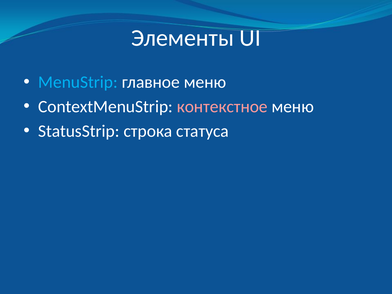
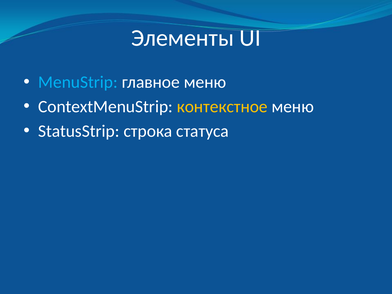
контекстное colour: pink -> yellow (222, 107)
